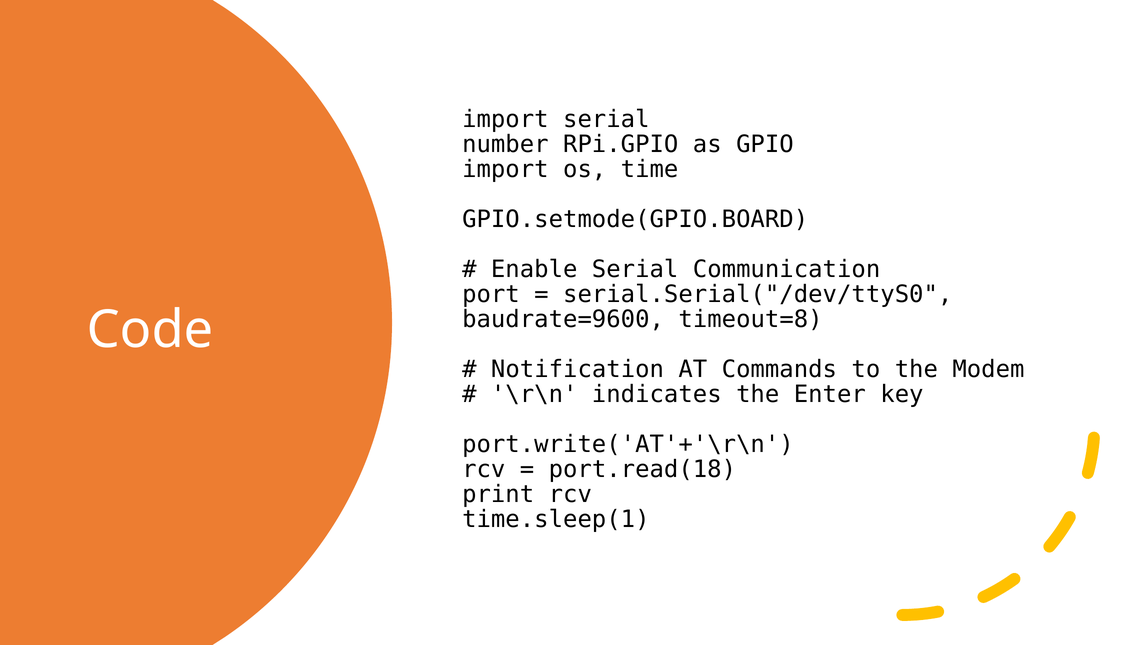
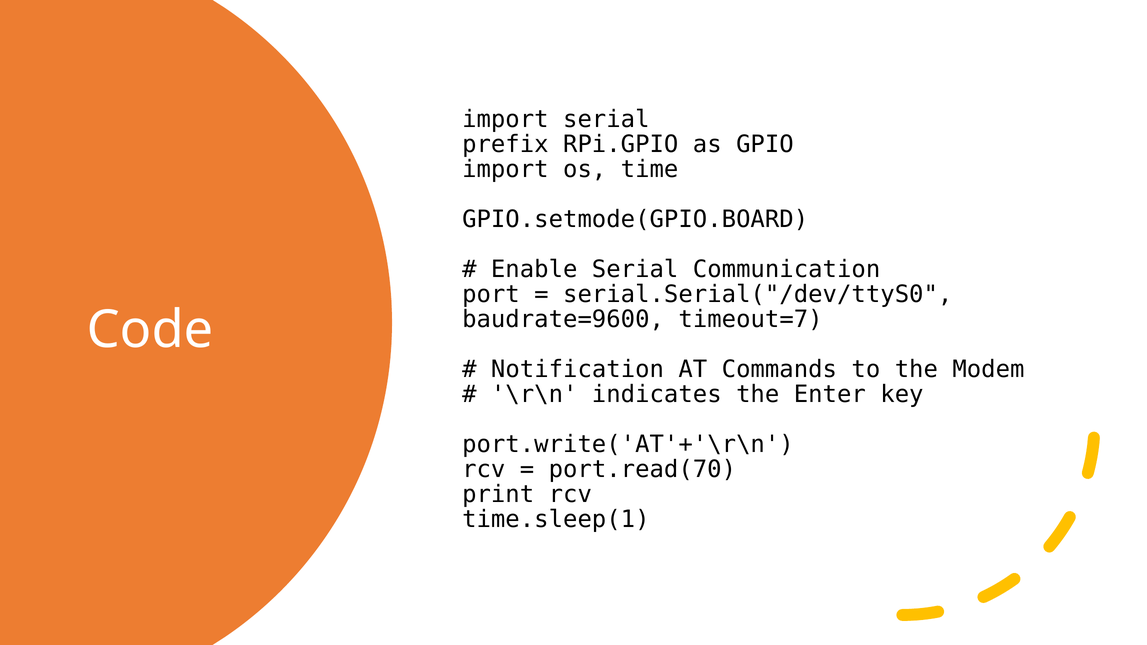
number: number -> prefix (505, 144)
timeout=8: timeout=8 -> timeout=7 (751, 320)
port.read(18: port.read(18 -> port.read(70 (642, 470)
